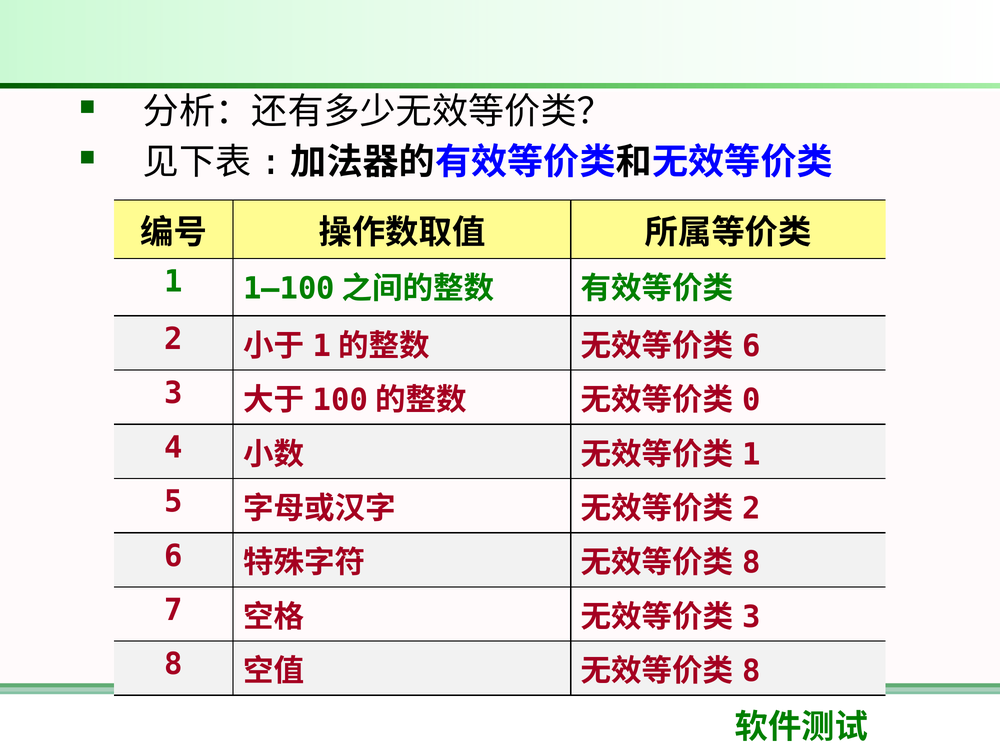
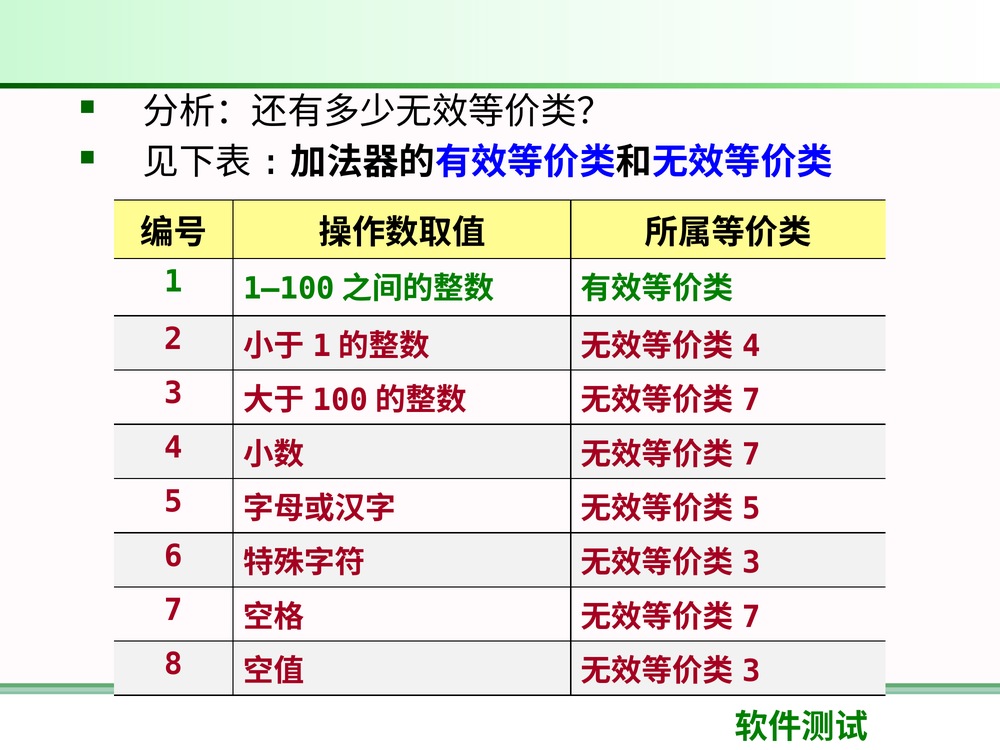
6: 6 -> 4 (751, 346)
0: 0 -> 7 (751, 400)
1: 1 -> 7 (751, 454)
2: 2 -> 5 (751, 509)
8: 8 -> 3 (751, 563)
3: 3 -> 7 (751, 617)
8: 8 -> 3 (751, 671)
